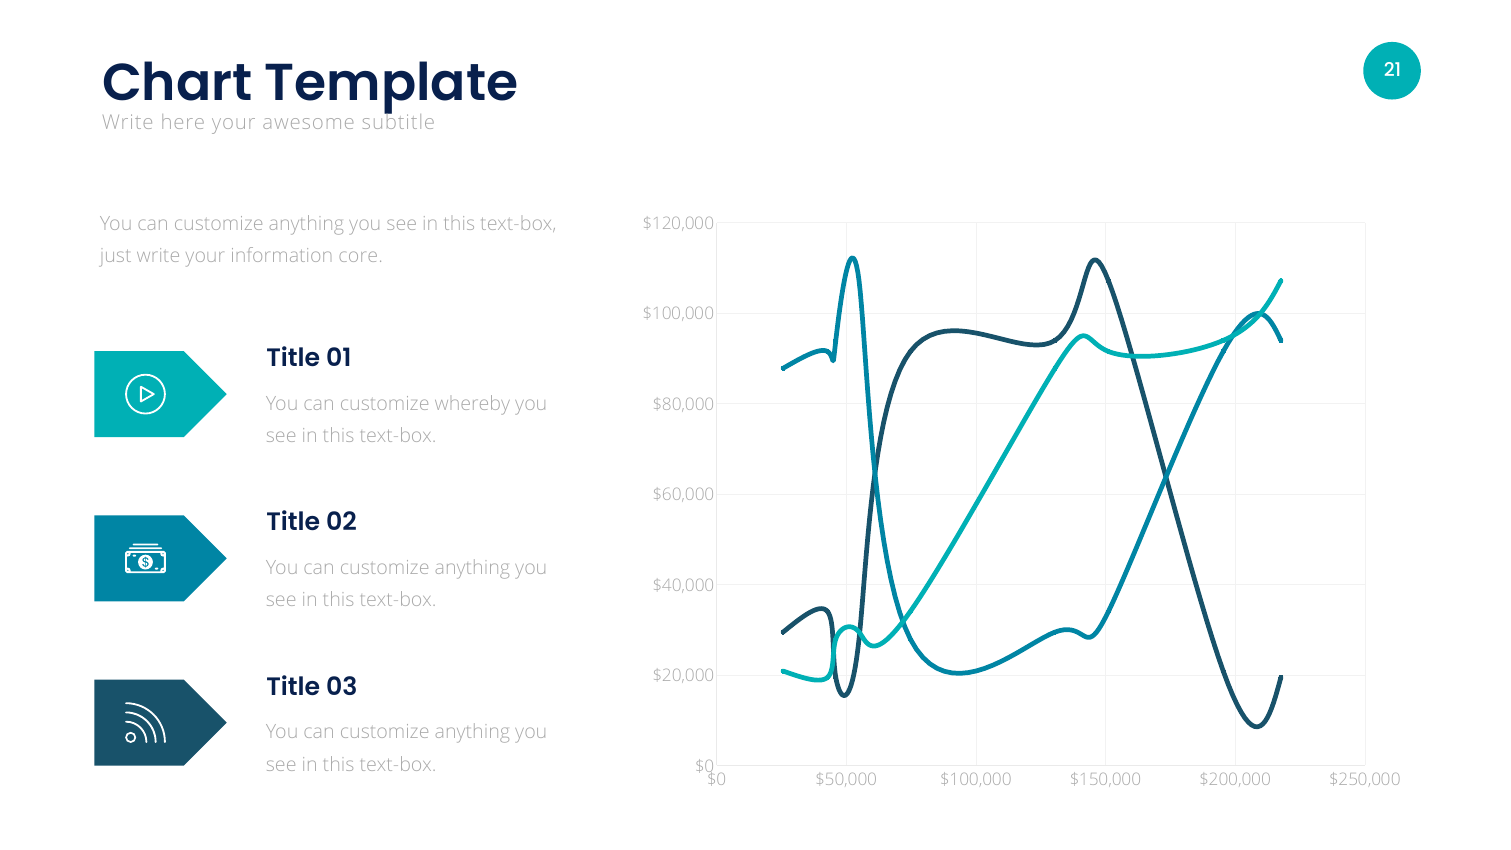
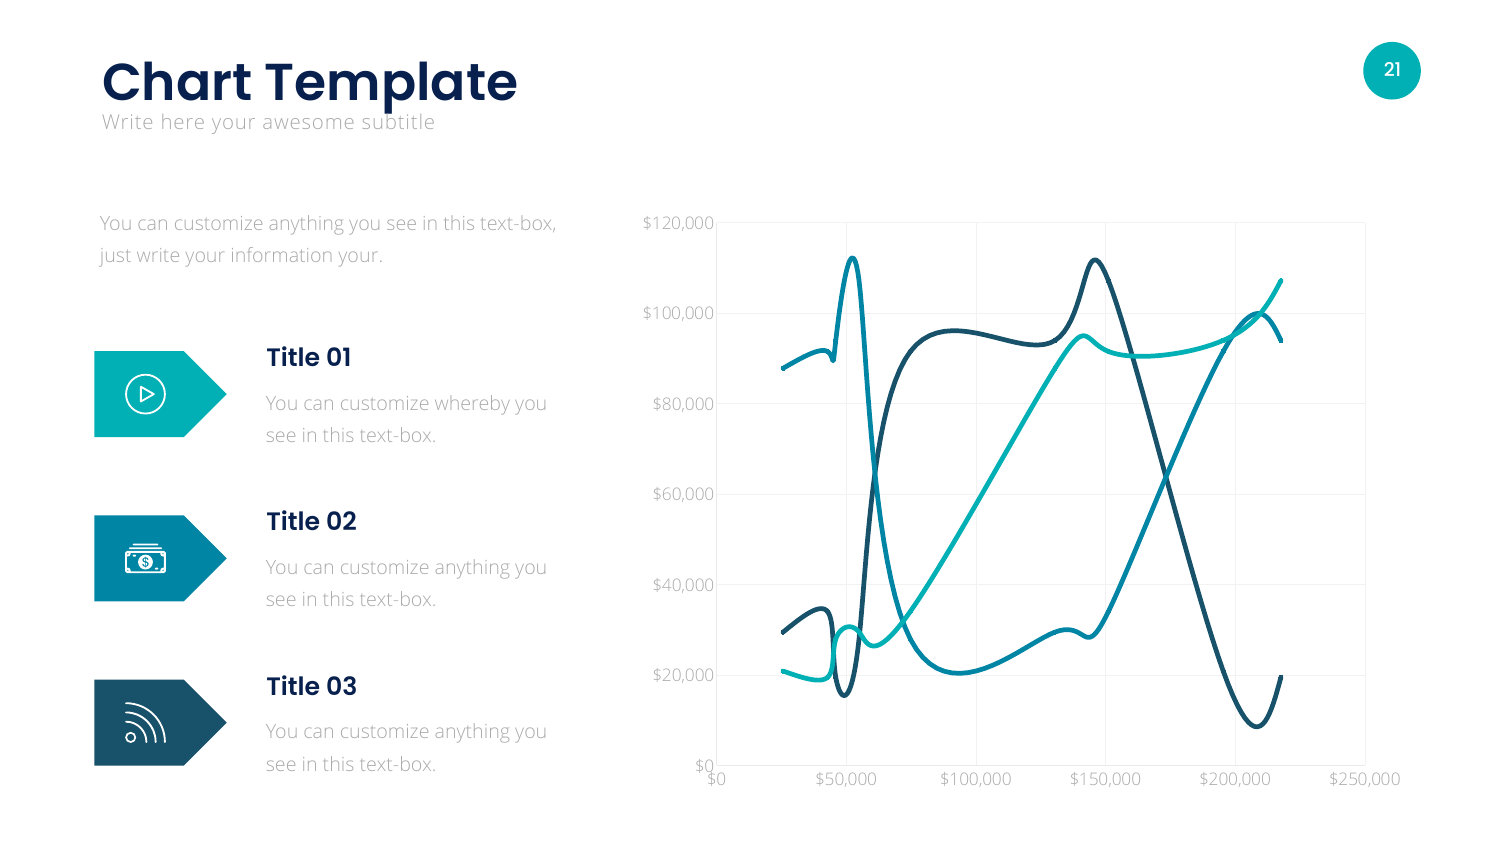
information core: core -> your (361, 256)
